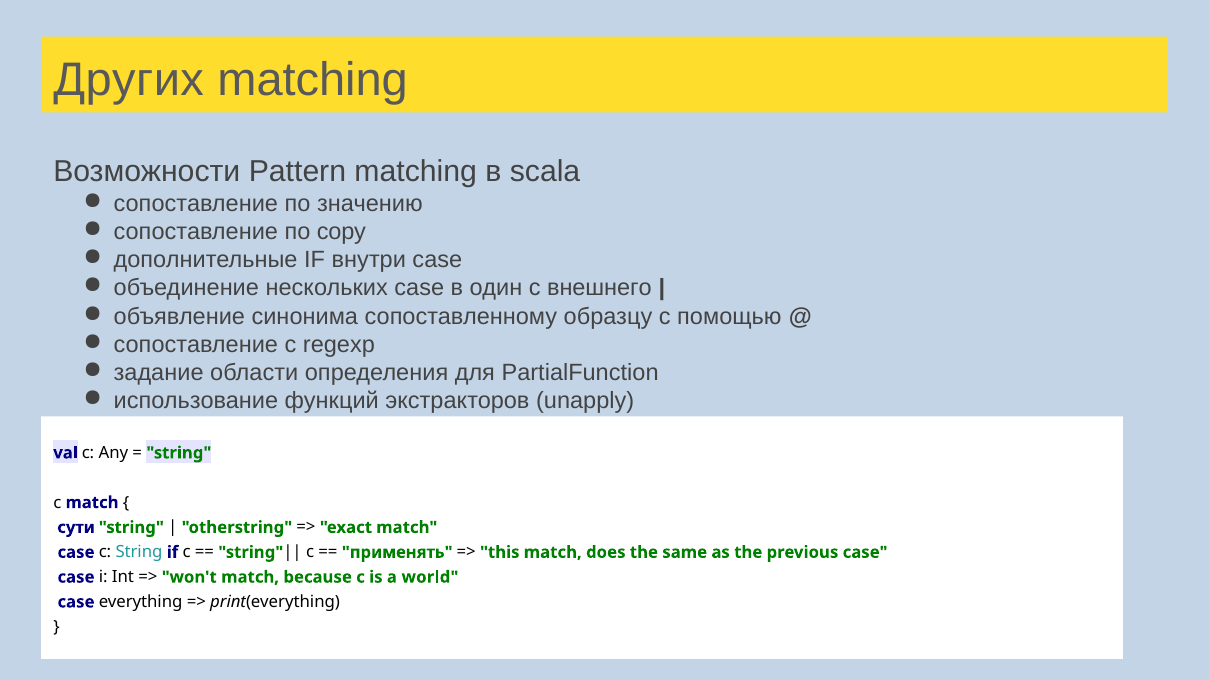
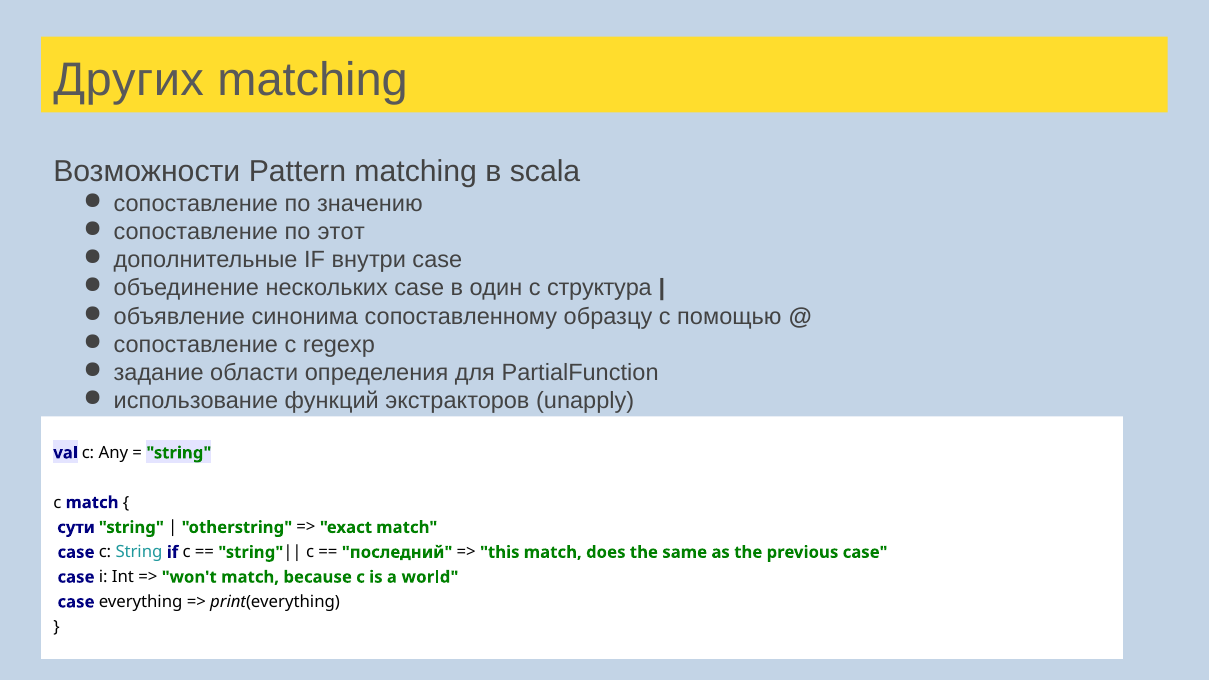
copy: copy -> этот (341, 232)
внешнего: внешнего -> структура (599, 288)
применять: применять -> последний (397, 552)
